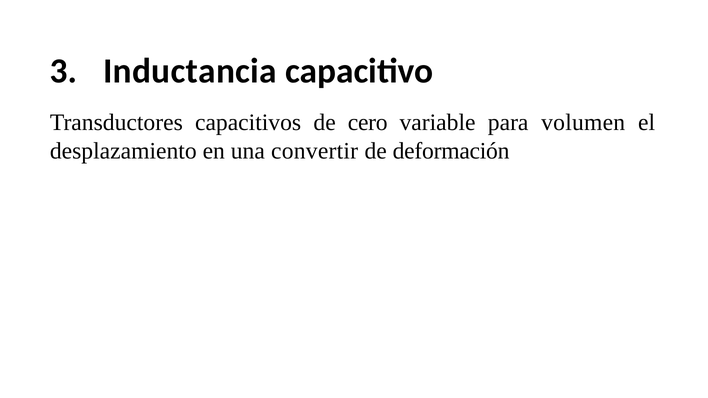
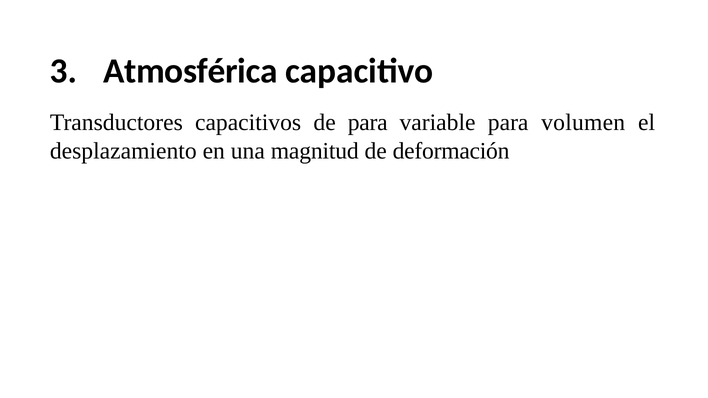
Inductancia: Inductancia -> Atmosférica (190, 71)
de cero: cero -> para (368, 123)
convertir: convertir -> magnitud (315, 151)
